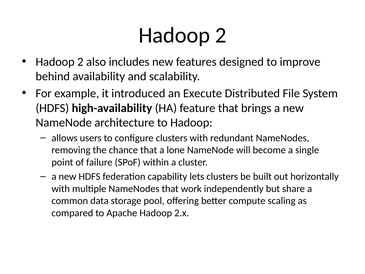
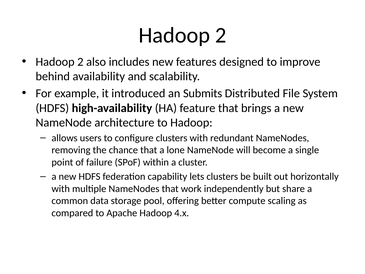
Execute: Execute -> Submits (203, 93)
2.x: 2.x -> 4.x (182, 213)
